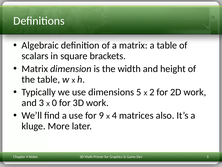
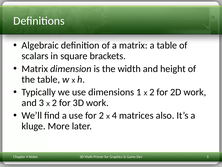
dimensions 5: 5 -> 1 (139, 92)
3 x 0: 0 -> 2 (54, 102)
for 9: 9 -> 2 (101, 115)
